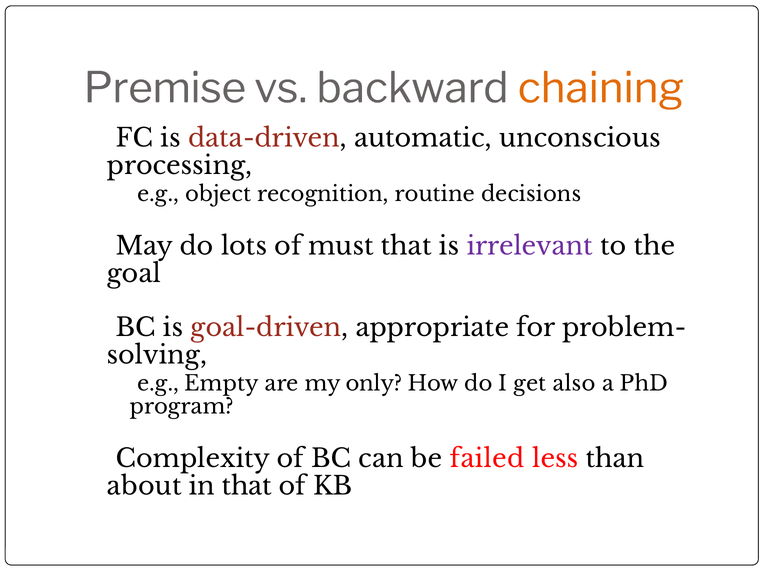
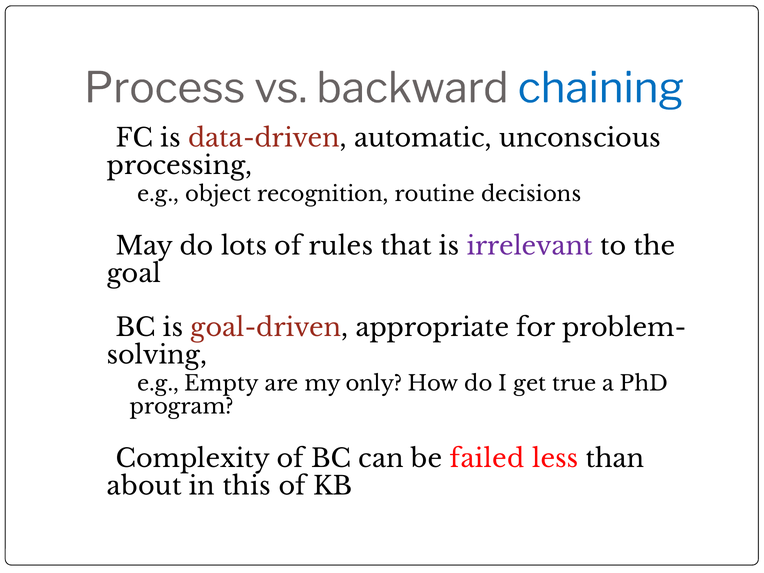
Premise: Premise -> Process (165, 88)
chaining colour: orange -> blue (601, 88)
must: must -> rules (341, 246)
also: also -> true (574, 384)
in that: that -> this (247, 486)
